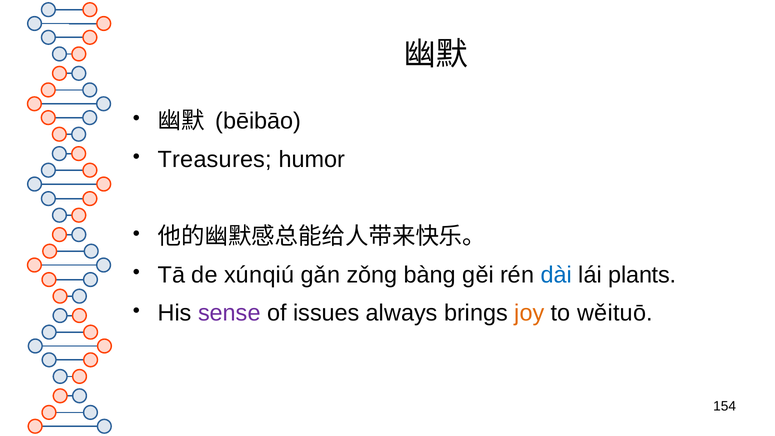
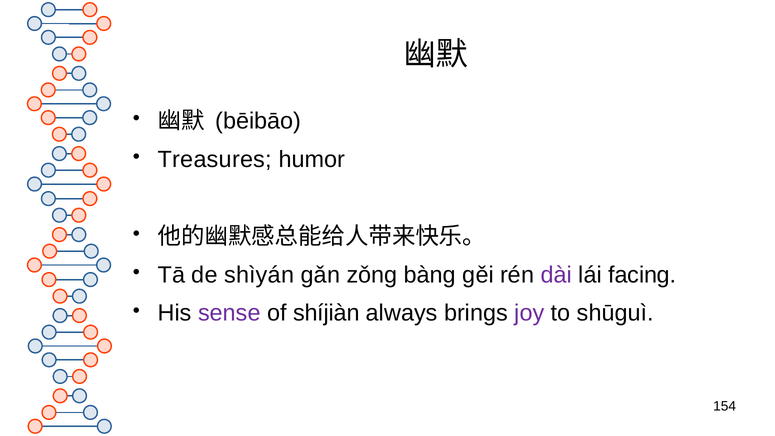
xúnqiú: xúnqiú -> shìyán (259, 275)
dài colour: blue -> purple (556, 275)
plants: plants -> facing (642, 275)
issues: issues -> shíjiàn (326, 313)
joy colour: orange -> purple (529, 313)
wěituō: wěituō -> shūguì (615, 313)
